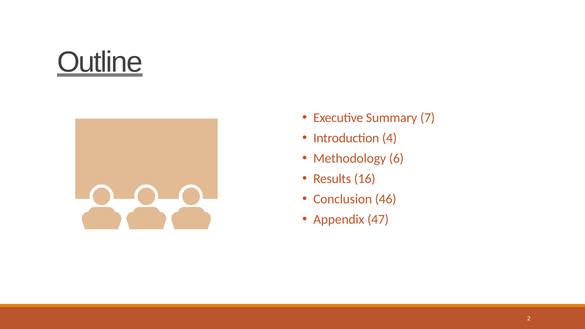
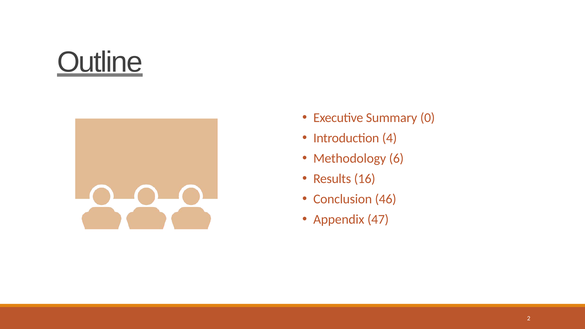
7: 7 -> 0 (428, 118)
